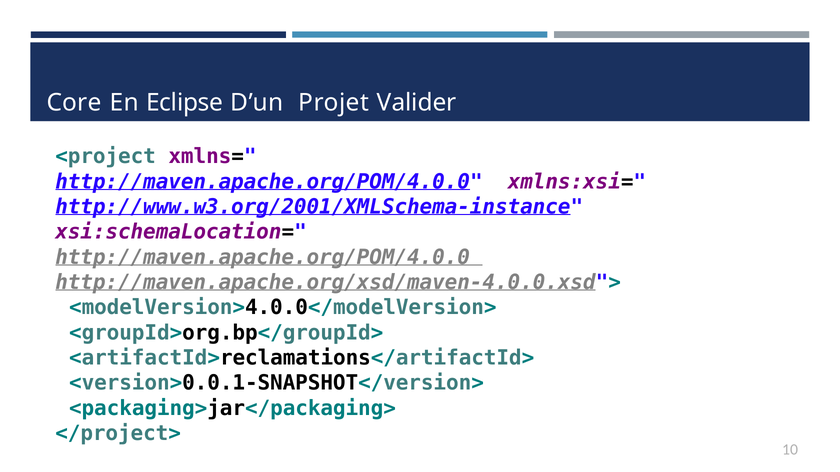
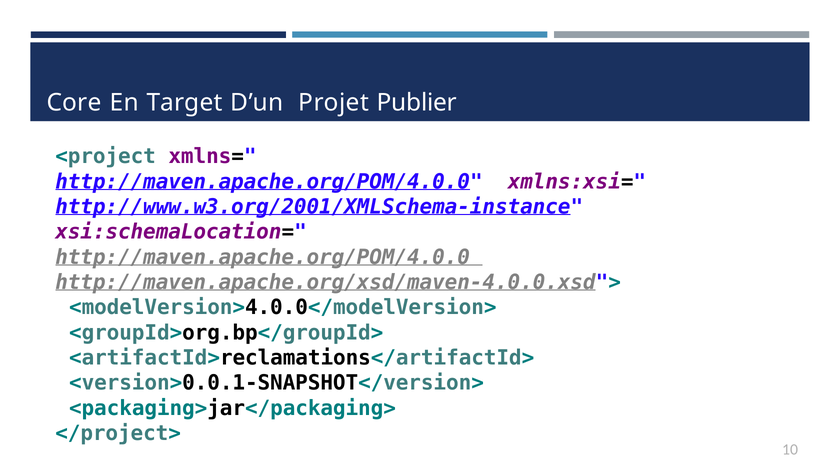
Eclipse: Eclipse -> Target (184, 103)
Valider: Valider -> Publier (417, 103)
